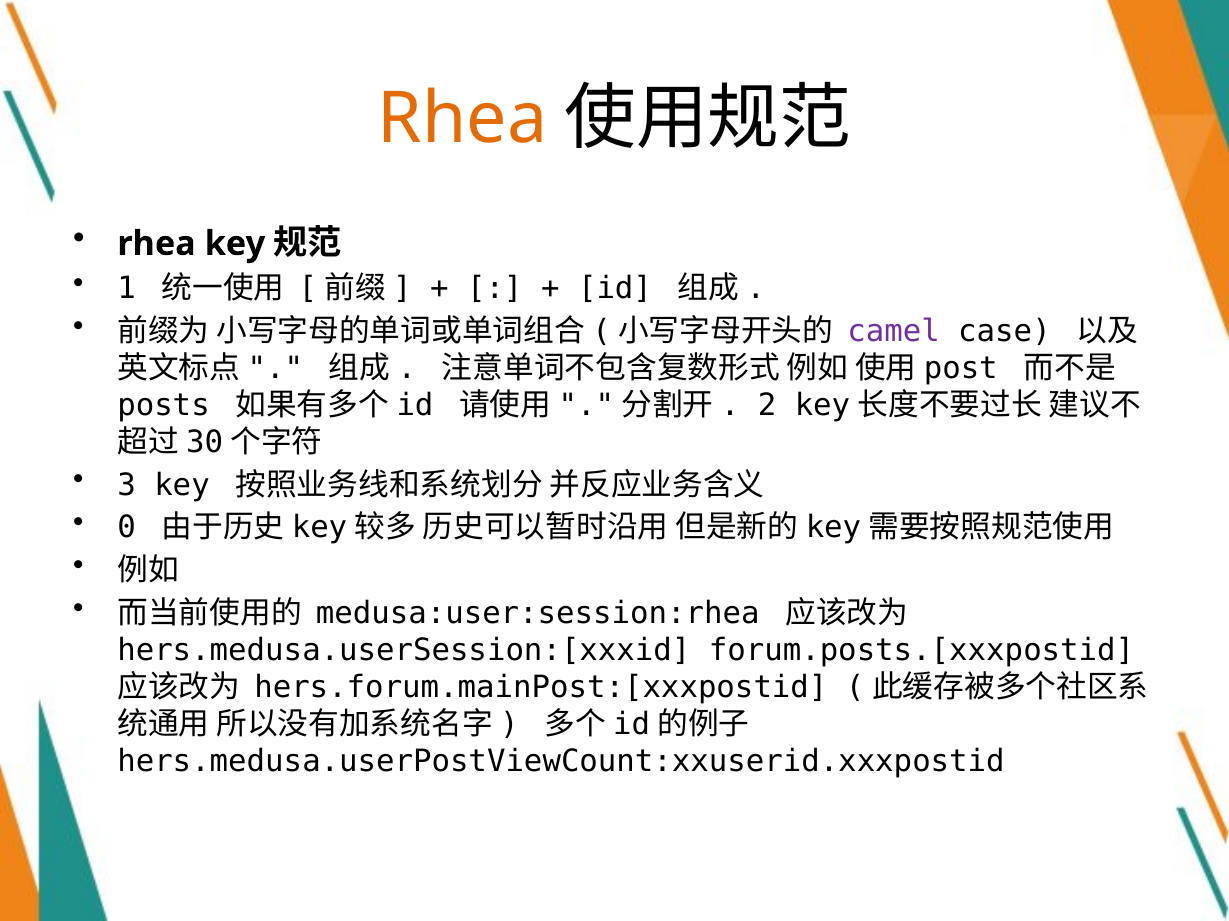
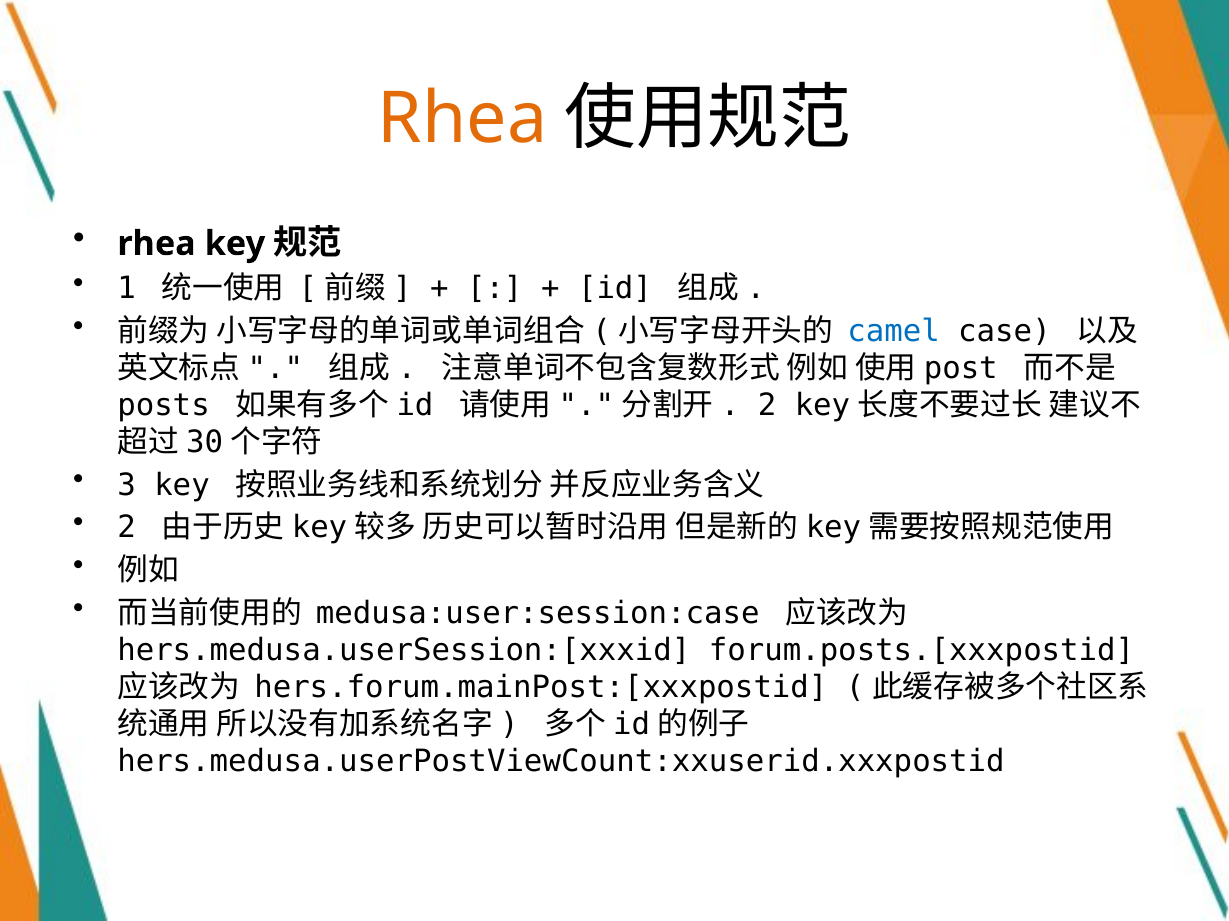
camel colour: purple -> blue (894, 332)
0: 0 -> 2 (127, 528)
medusa:user:session:rhea: medusa:user:session:rhea -> medusa:user:session:case (538, 614)
